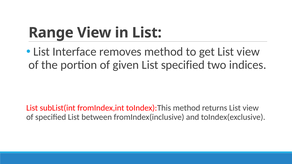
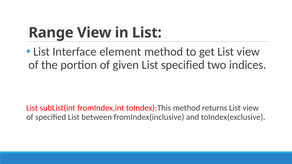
removes: removes -> element (120, 52)
